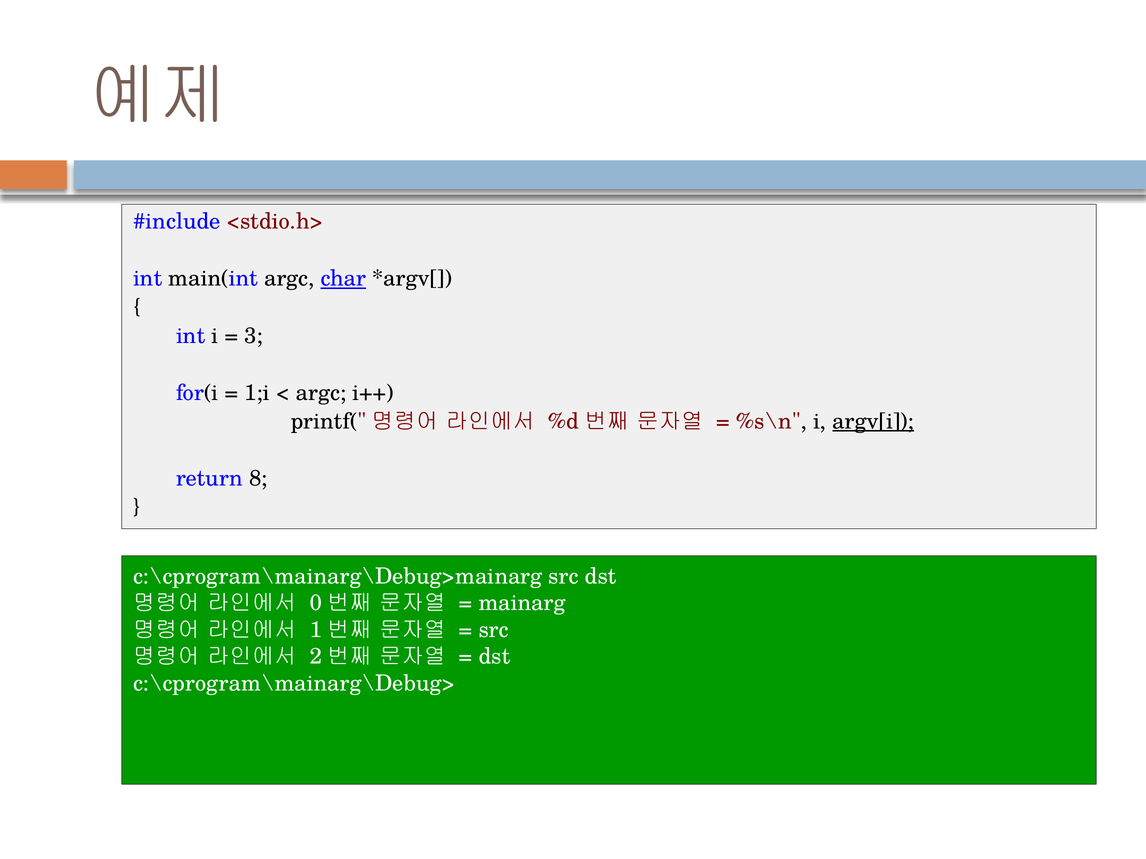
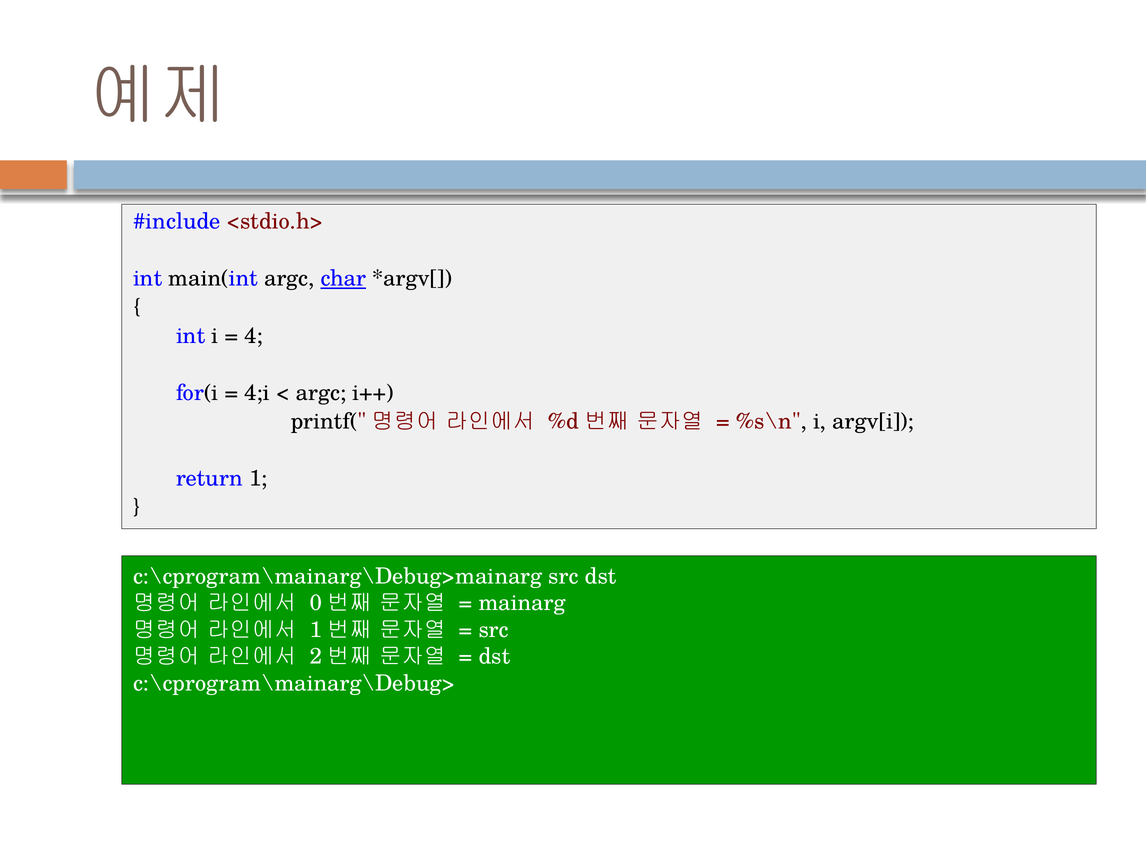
3: 3 -> 4 (254, 336)
1;i: 1;i -> 4;i (257, 393)
argv[i underline: present -> none (873, 421)
8: 8 -> 1 (258, 479)
